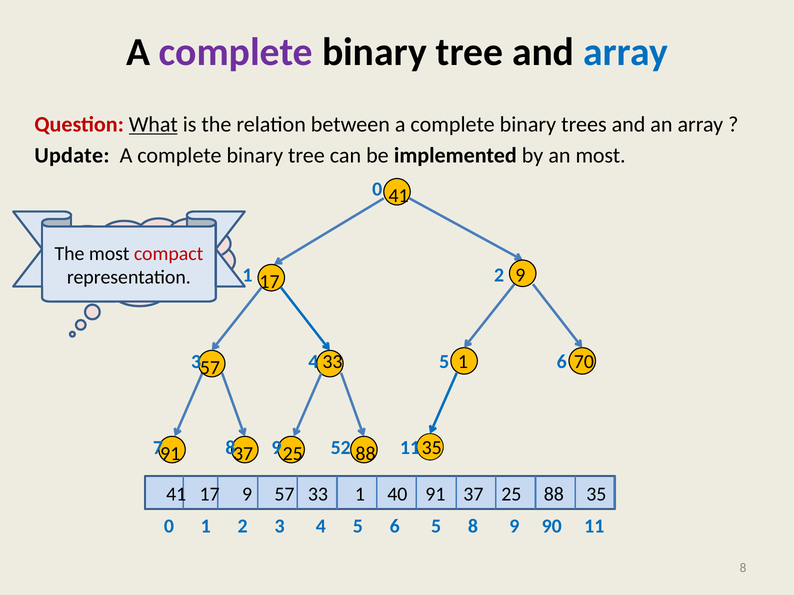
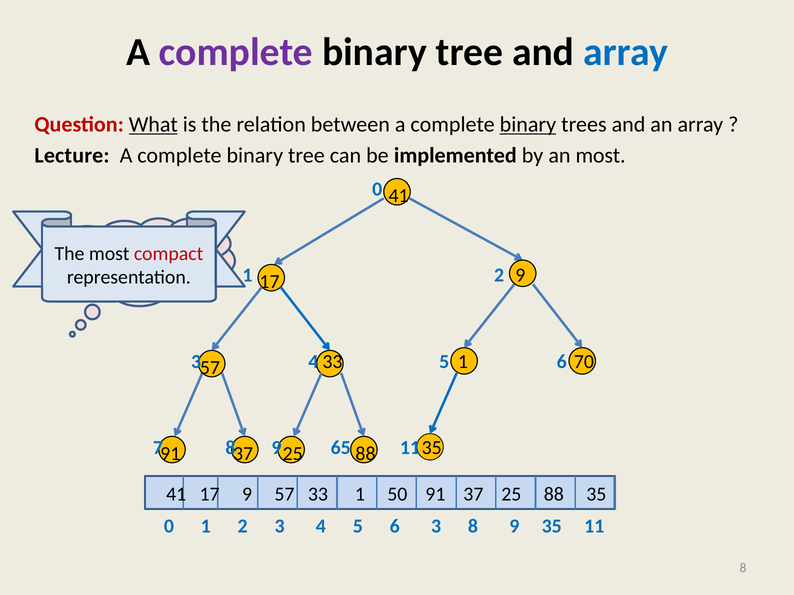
binary underline: none -> present (528, 125)
Update: Update -> Lecture (72, 156)
52: 52 -> 65 (341, 448)
40: 40 -> 50 (397, 495)
6 5: 5 -> 3 (436, 527)
9 90: 90 -> 35 (552, 527)
